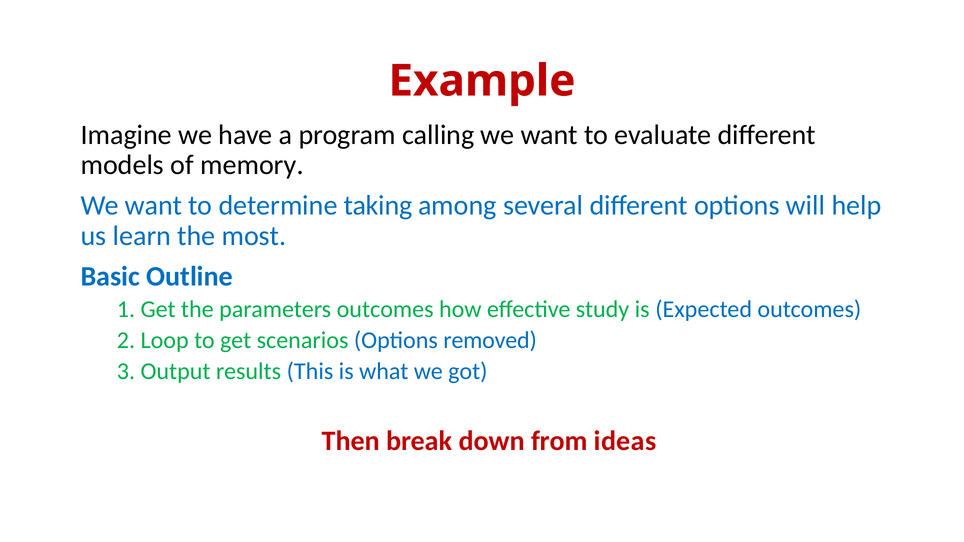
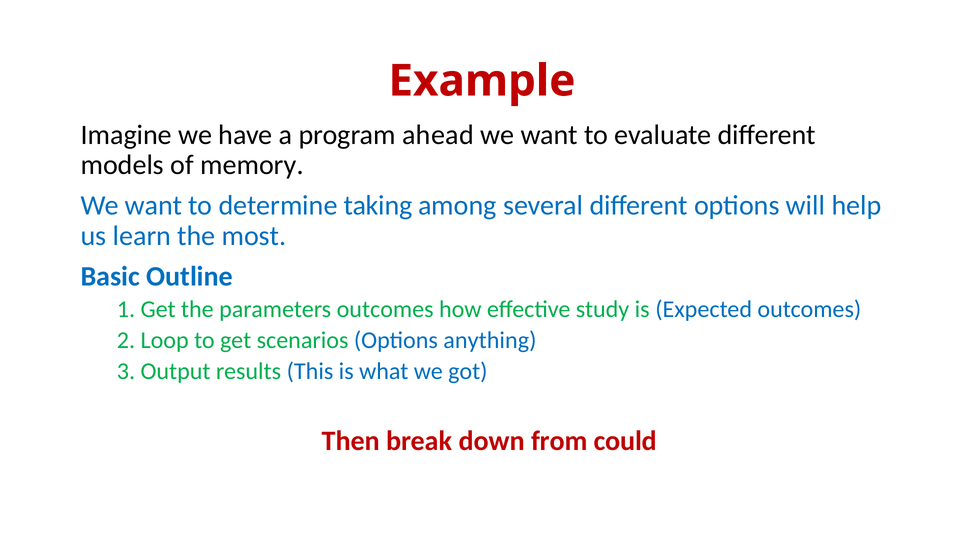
calling: calling -> ahead (438, 135)
removed: removed -> anything (490, 341)
ideas: ideas -> could (625, 441)
